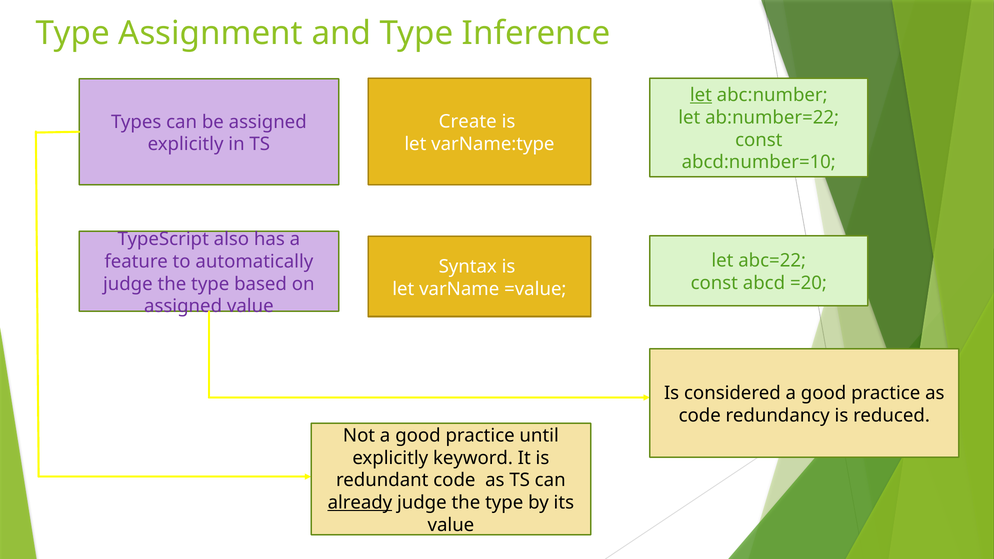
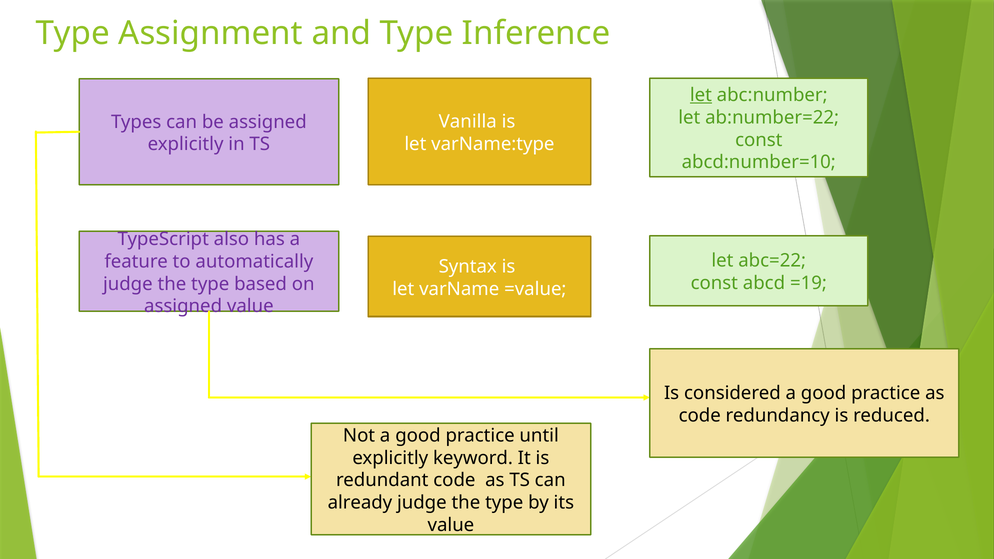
Create: Create -> Vanilla (468, 122)
=20: =20 -> =19 (808, 283)
already underline: present -> none (360, 503)
